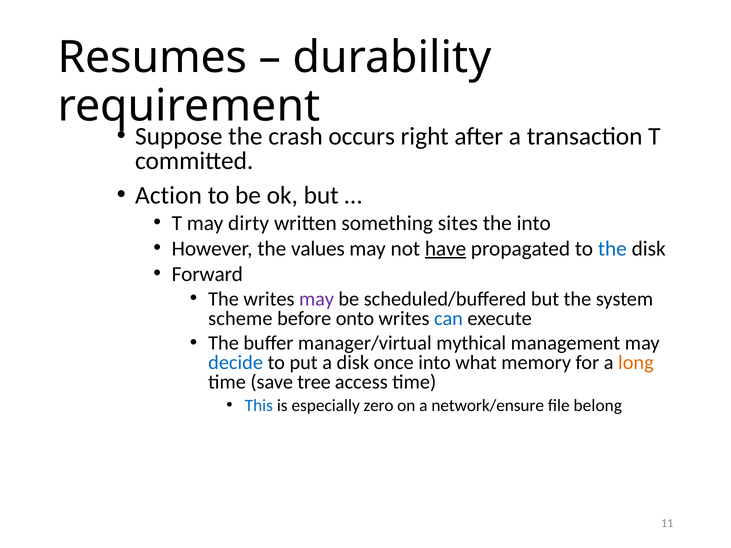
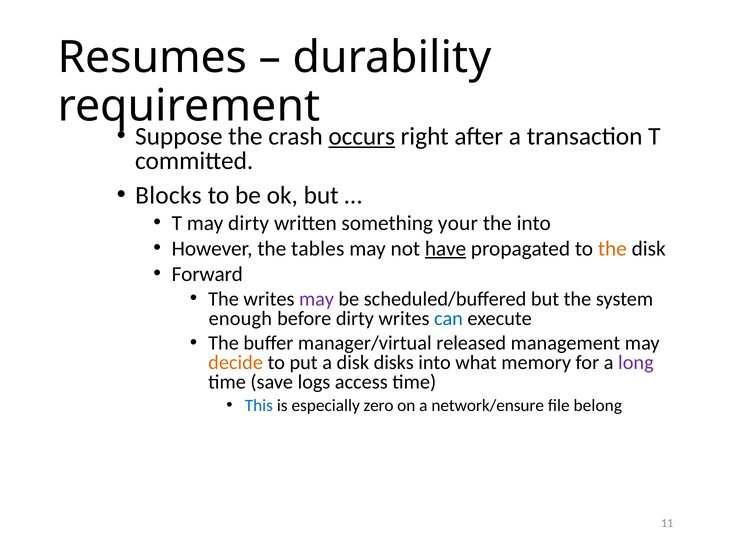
occurs underline: none -> present (362, 137)
Action: Action -> Blocks (168, 195)
sites: sites -> your (458, 223)
values: values -> tables (318, 249)
the colour: blue -> orange (612, 249)
scheme: scheme -> enough (240, 319)
before onto: onto -> dirty (355, 319)
mythical: mythical -> released (471, 343)
decide colour: blue -> orange (236, 363)
once: once -> disks (394, 363)
long colour: orange -> purple (636, 363)
tree: tree -> logs (314, 382)
